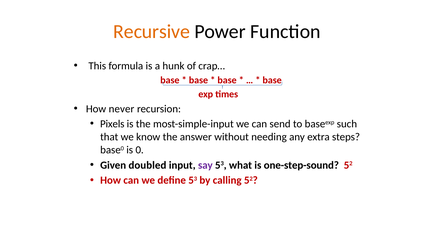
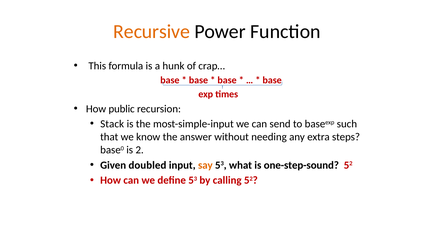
never: never -> public (122, 109)
Pixels: Pixels -> Stack (112, 124)
0: 0 -> 2 (140, 150)
say colour: purple -> orange (205, 165)
